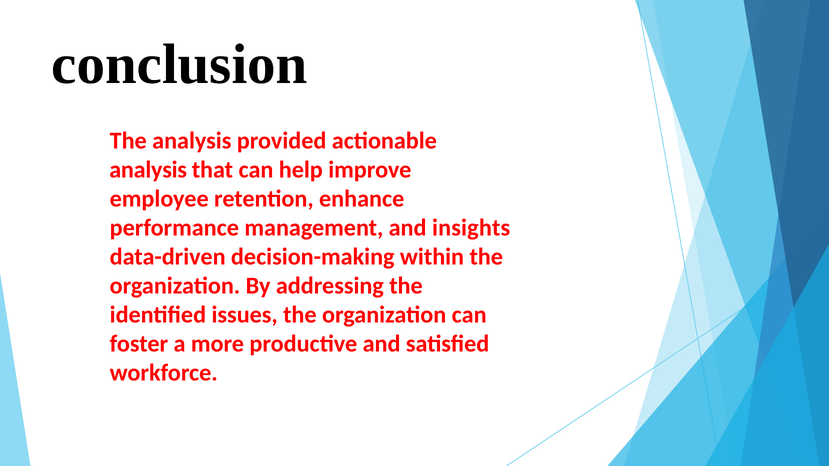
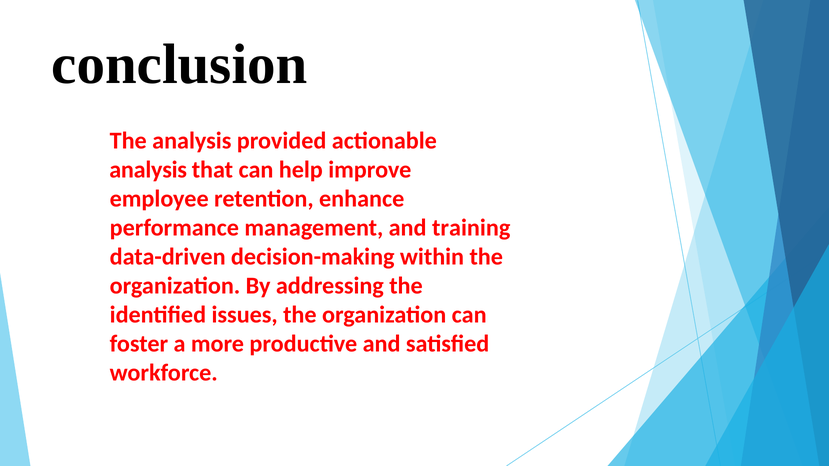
insights: insights -> training (471, 228)
